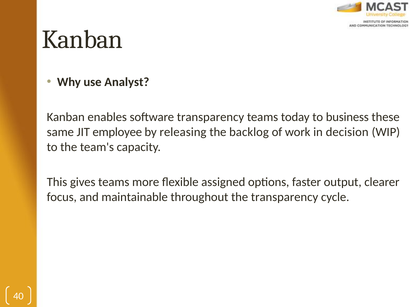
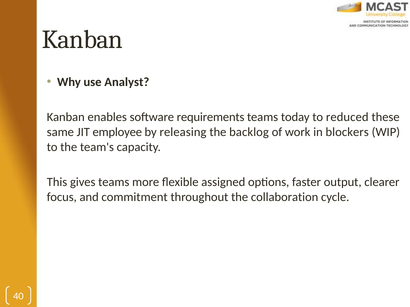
software transparency: transparency -> requirements (211, 117)
business: business -> reduced (347, 117)
decision: decision -> blockers (347, 132)
maintainable: maintainable -> commitment (135, 197)
the transparency: transparency -> collaboration (285, 197)
